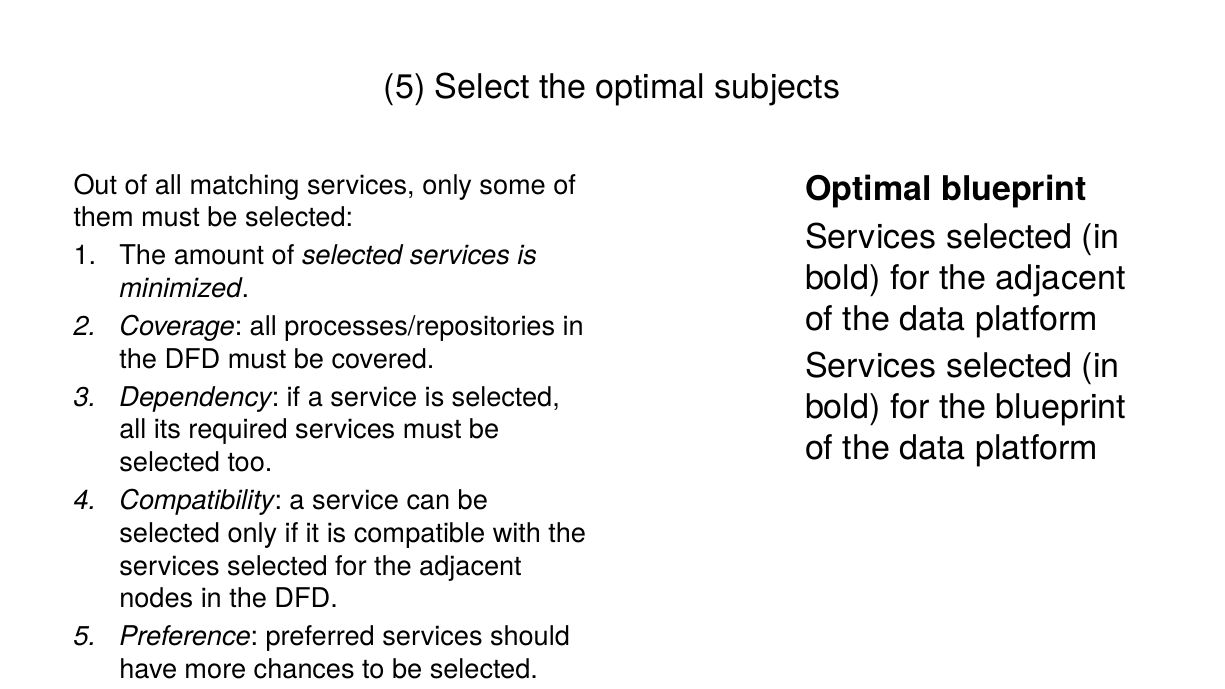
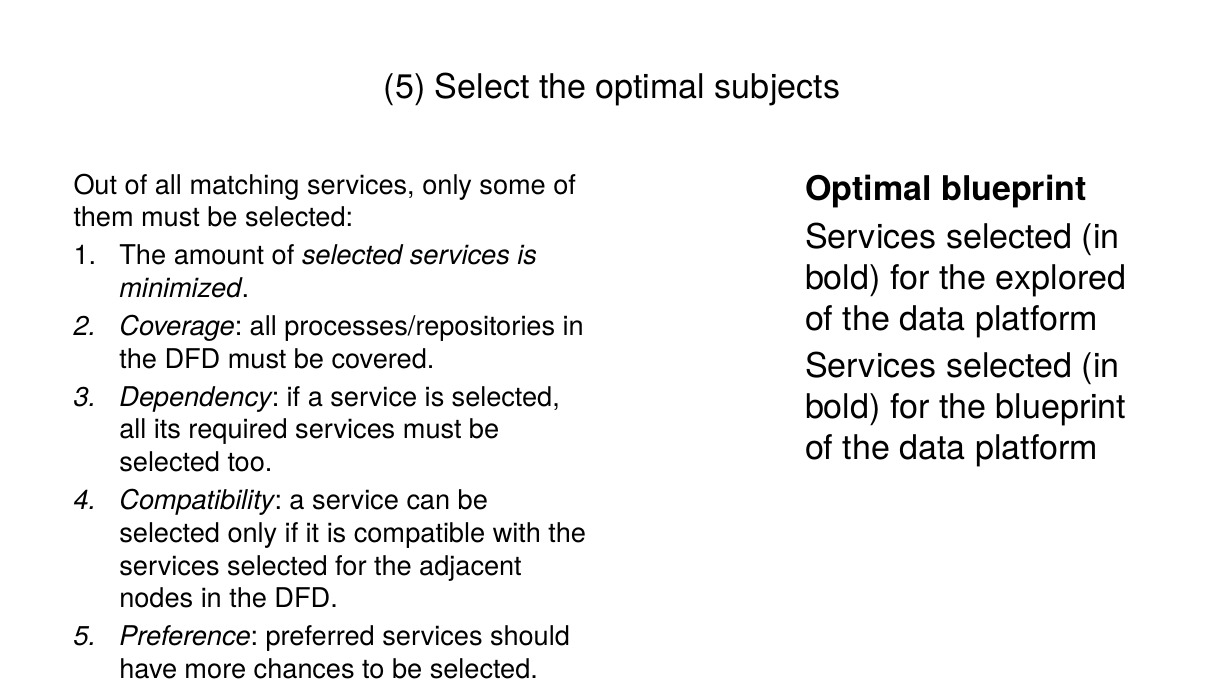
bold for the adjacent: adjacent -> explored (1061, 278)
